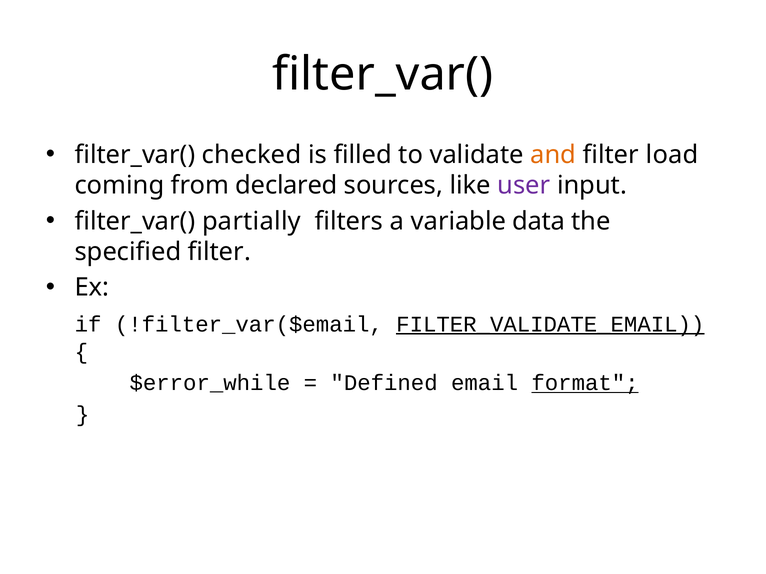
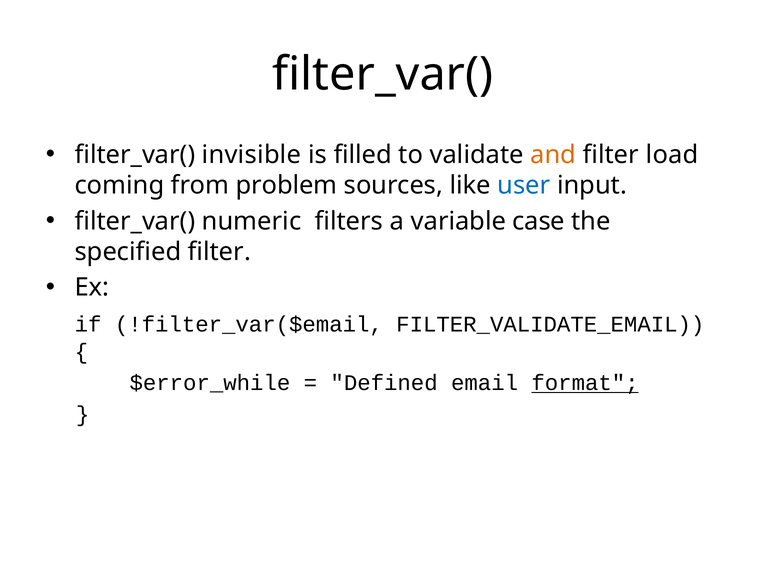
checked: checked -> invisible (252, 155)
declared: declared -> problem (286, 186)
user colour: purple -> blue (524, 186)
partially: partially -> numeric (252, 221)
data: data -> case (539, 221)
FILTER_VALIDATE_EMAIL underline: present -> none (550, 325)
